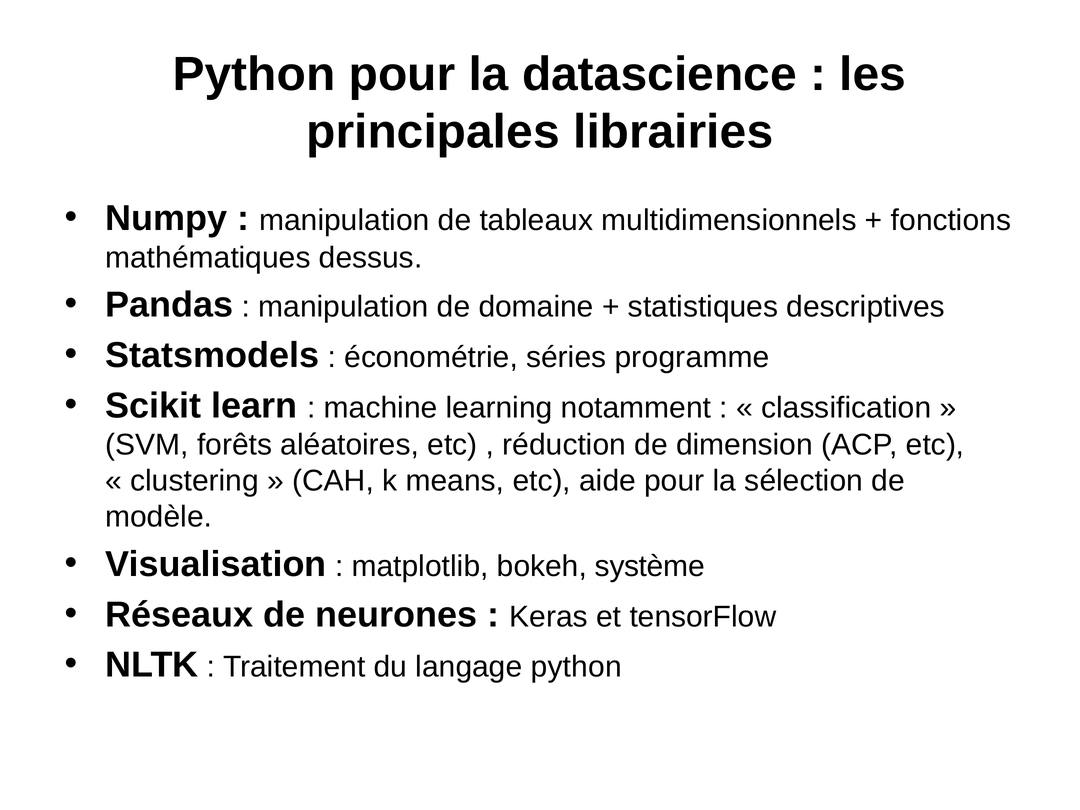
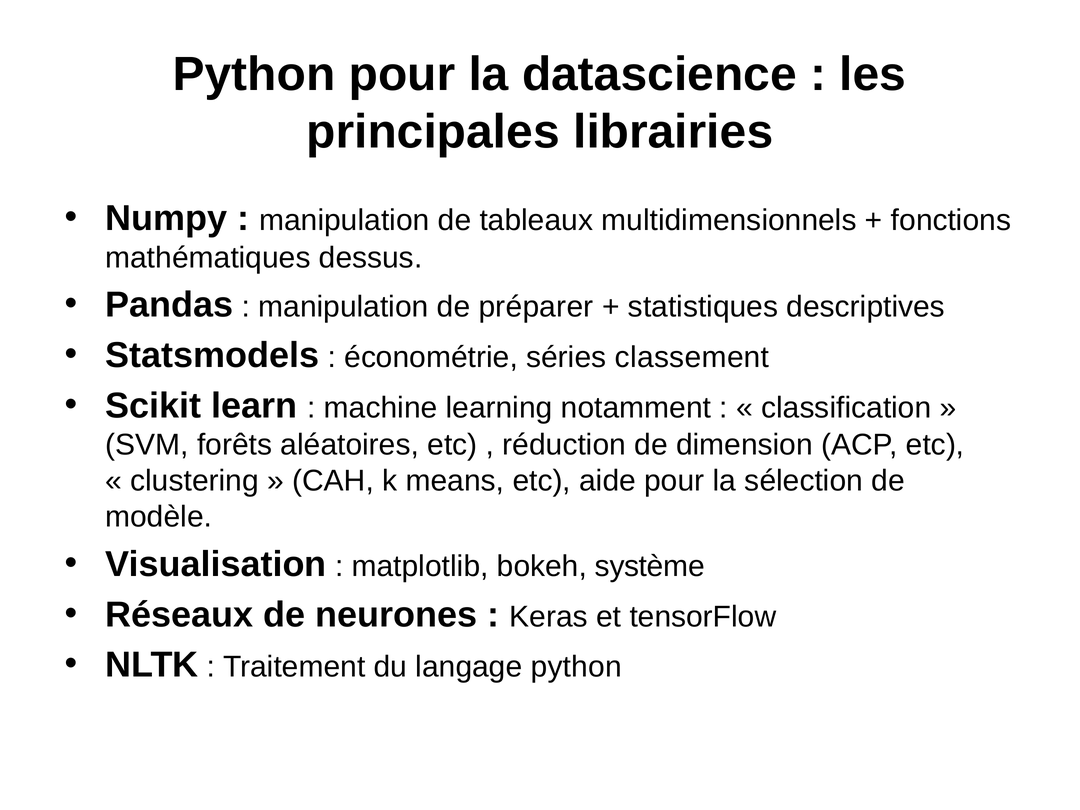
domaine: domaine -> préparer (536, 307)
programme: programme -> classement (692, 357)
